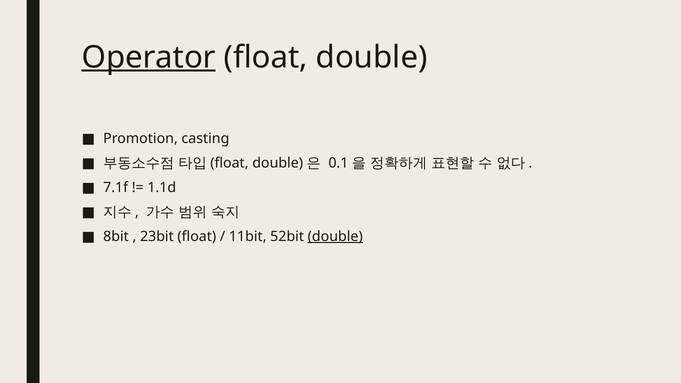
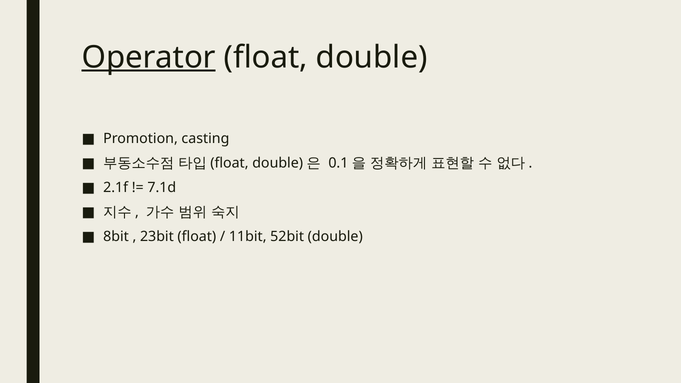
7.1f: 7.1f -> 2.1f (116, 187)
1.1d: 1.1d -> 7.1d (162, 187)
double underline: present -> none (335, 236)
